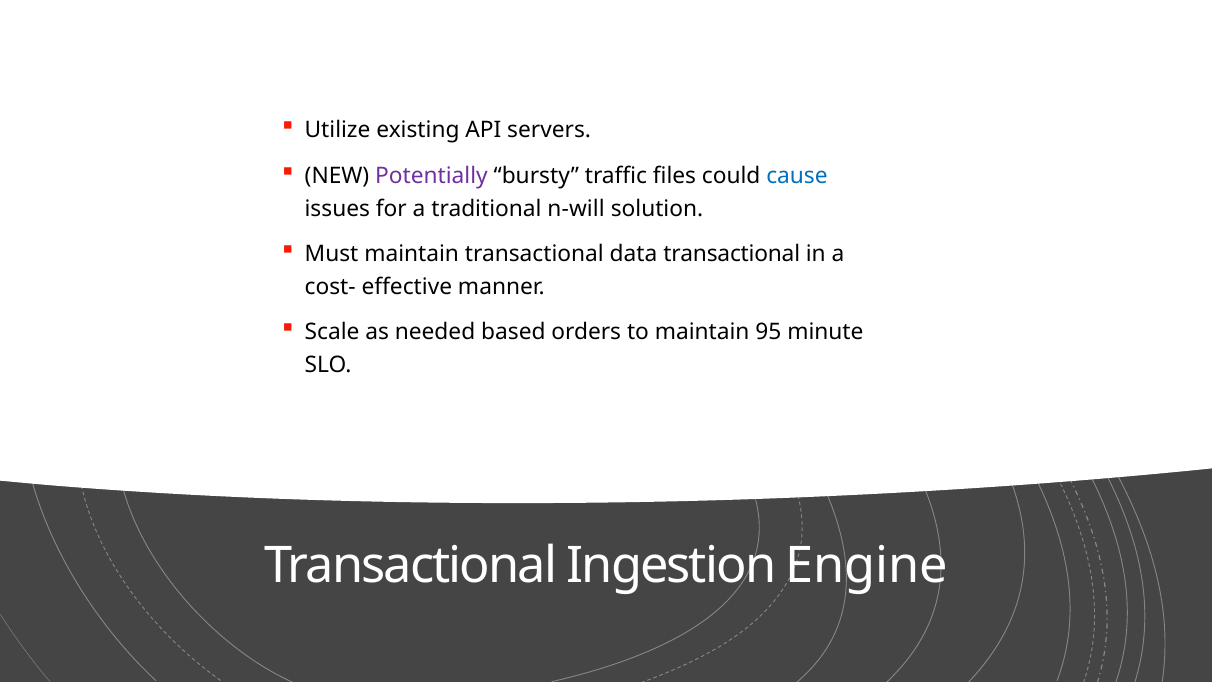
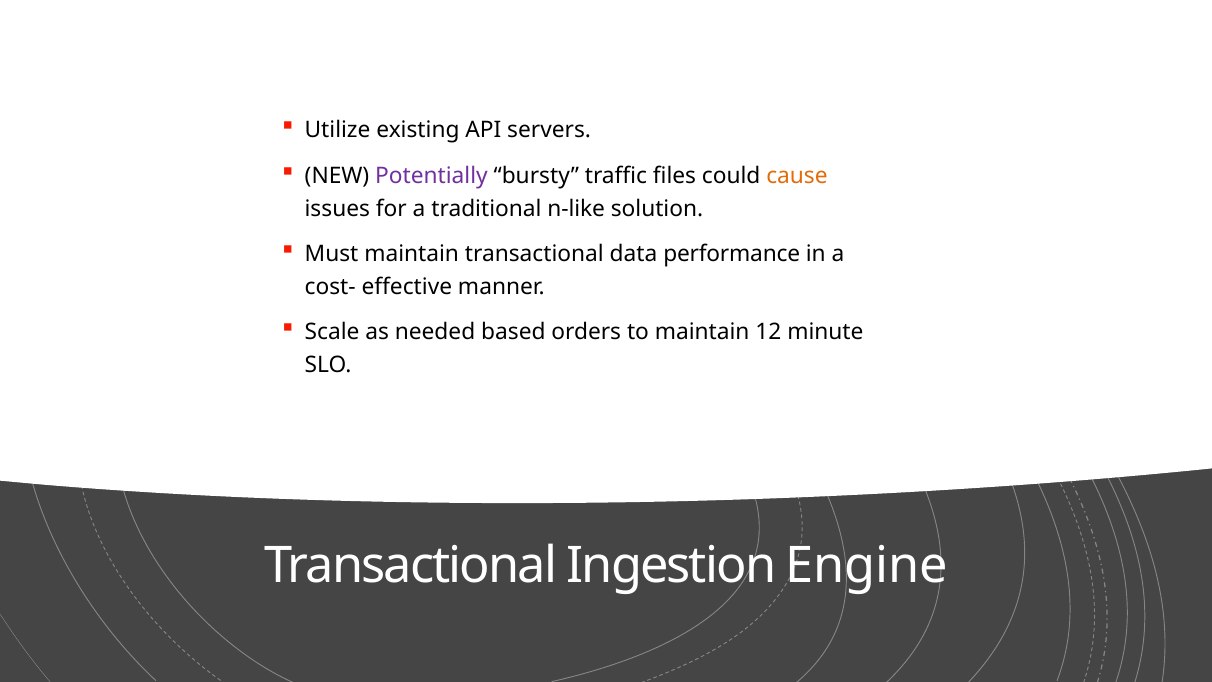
cause colour: blue -> orange (797, 176)
n-will: n-will -> n-like (576, 208)
data transactional: transactional -> performance (732, 254)
95: 95 -> 12 (768, 332)
